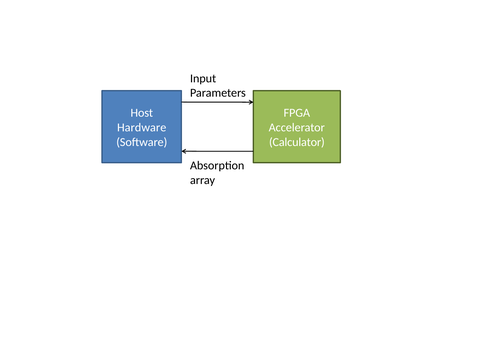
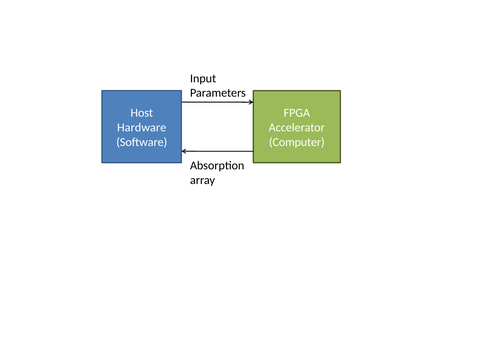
Calculator: Calculator -> Computer (297, 142)
